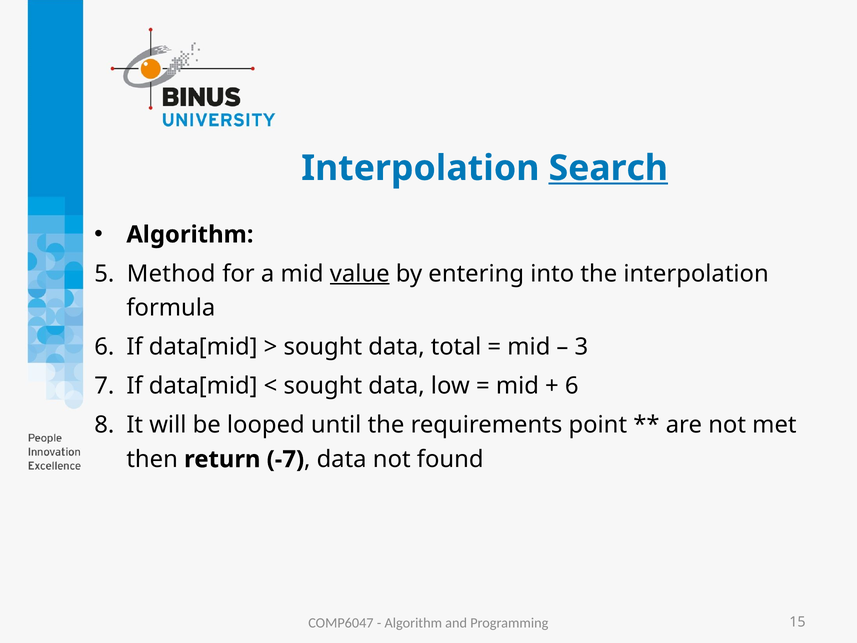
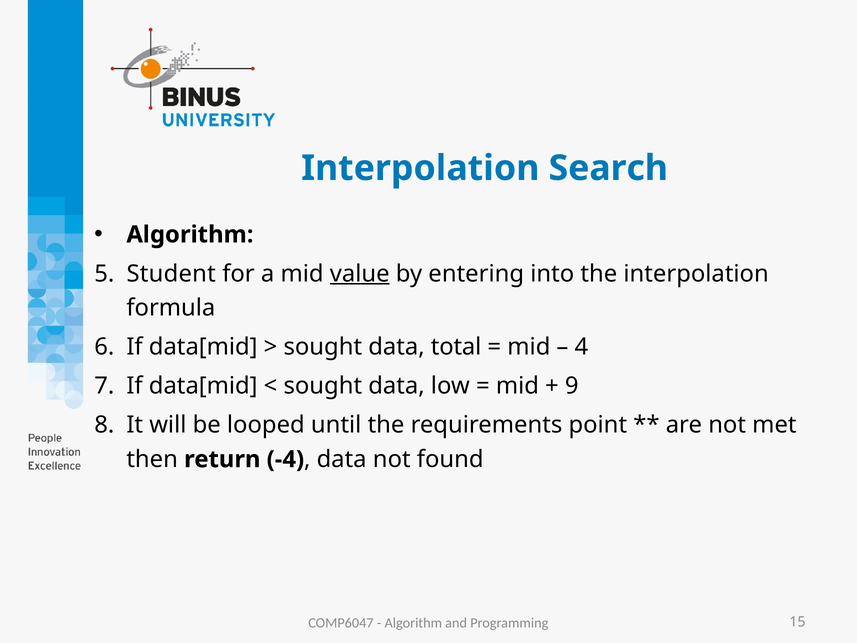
Search underline: present -> none (608, 168)
Method: Method -> Student (171, 274)
3: 3 -> 4 (581, 347)
6: 6 -> 9 (572, 386)
-7: -7 -> -4 (285, 459)
